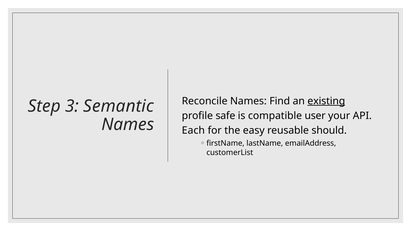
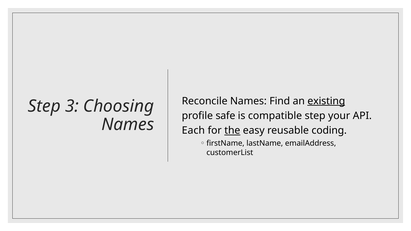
Semantic: Semantic -> Choosing (119, 106)
compatible user: user -> step (315, 116)
the underline: none -> present (232, 131)
should: should -> coding (329, 131)
